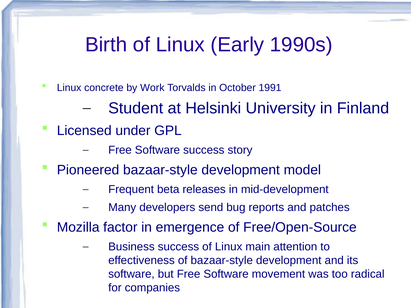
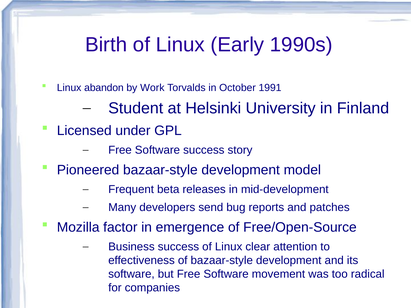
concrete: concrete -> abandon (104, 88)
main: main -> clear (258, 247)
